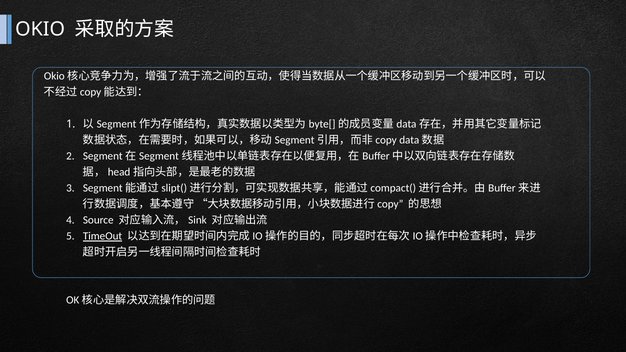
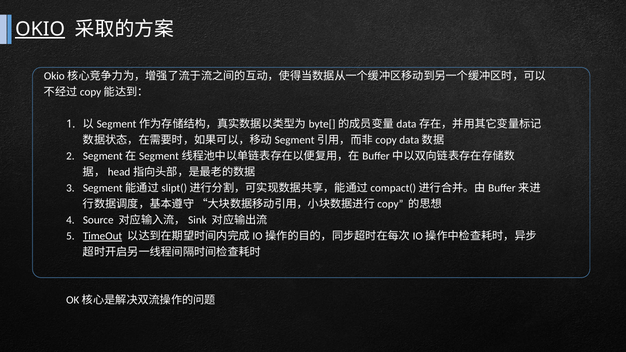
OKIO underline: none -> present (40, 29)
